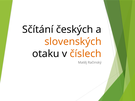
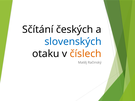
slovenských colour: orange -> blue (73, 42)
